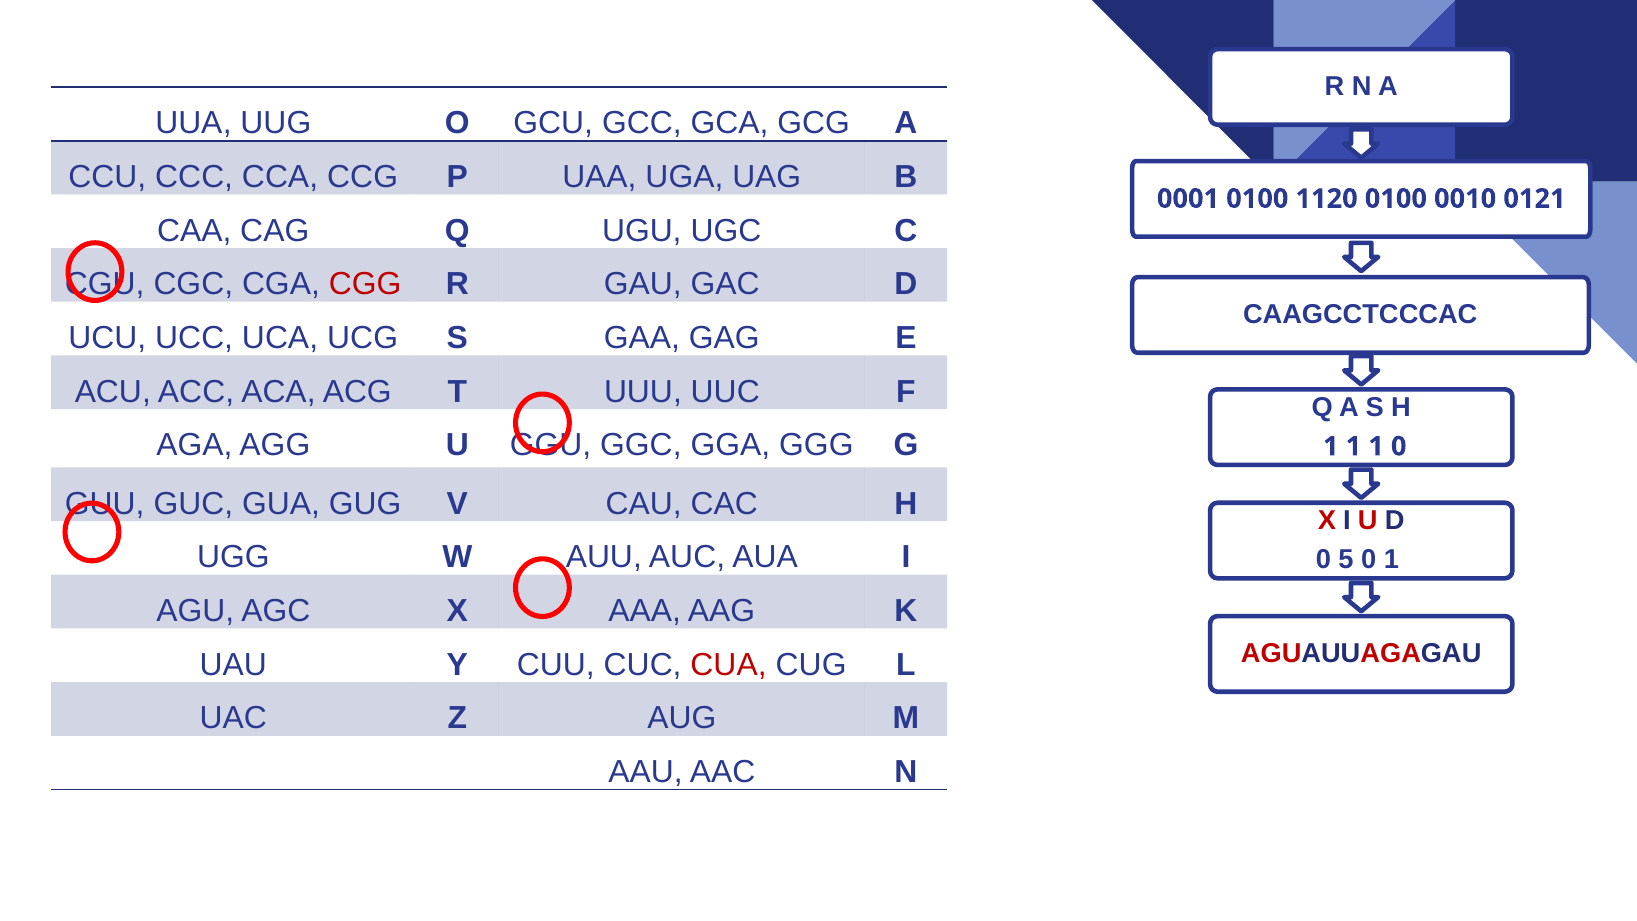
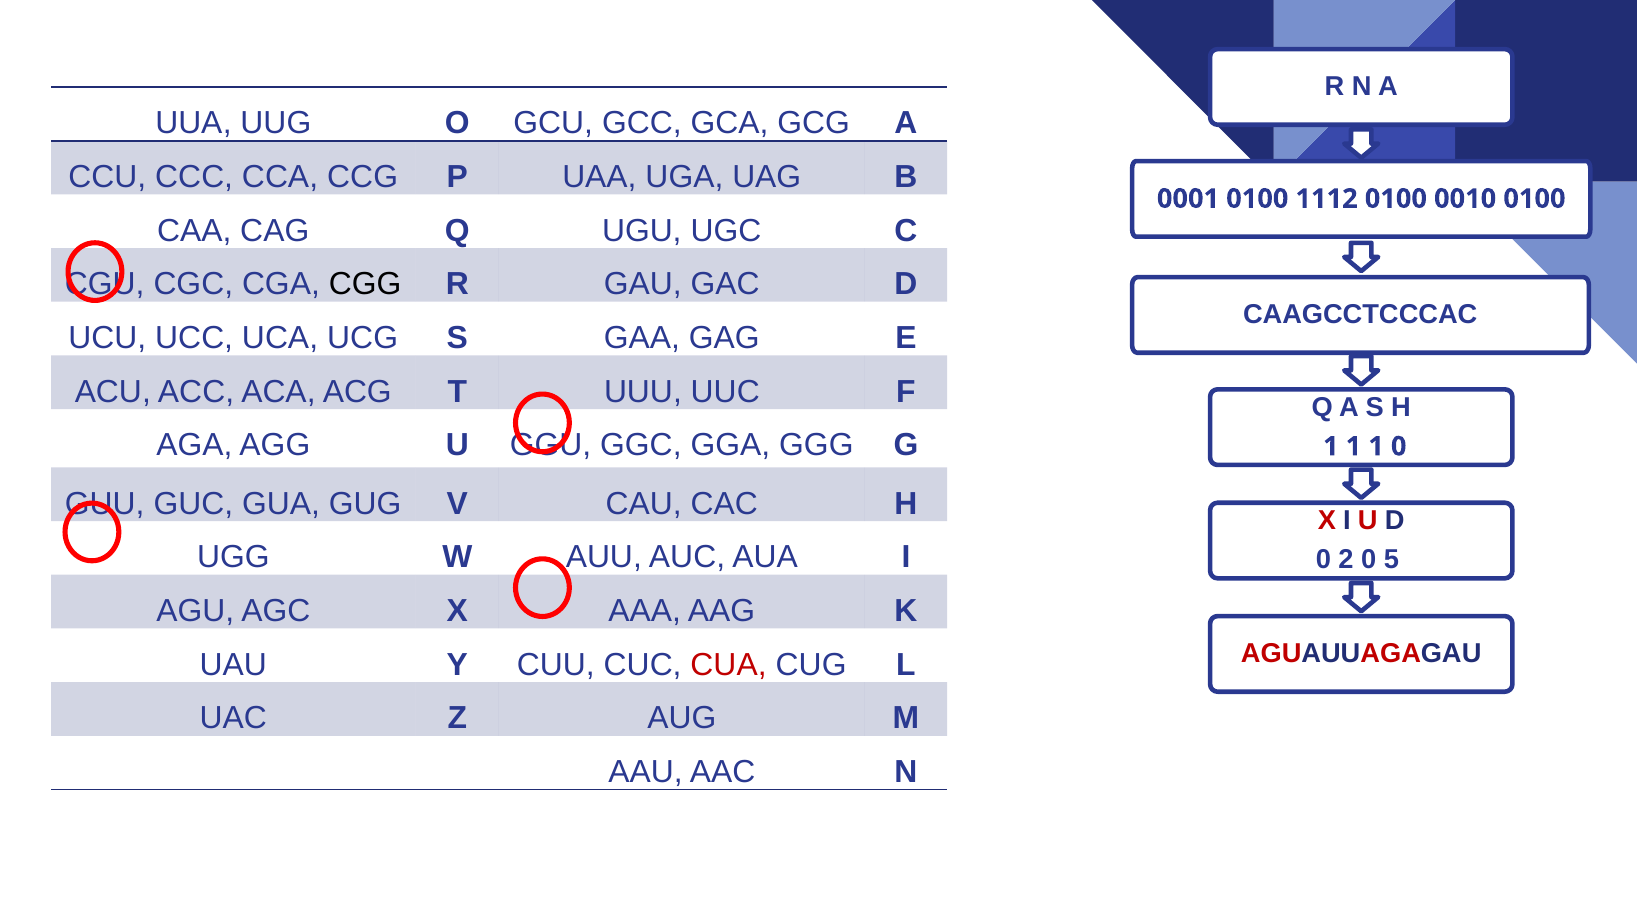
1120: 1120 -> 1112 (1327, 199)
0121: 0121 -> 0100 (1534, 199)
CGG colour: red -> black (365, 284)
5: 5 -> 2 (1346, 560)
1: 1 -> 5 (1391, 560)
